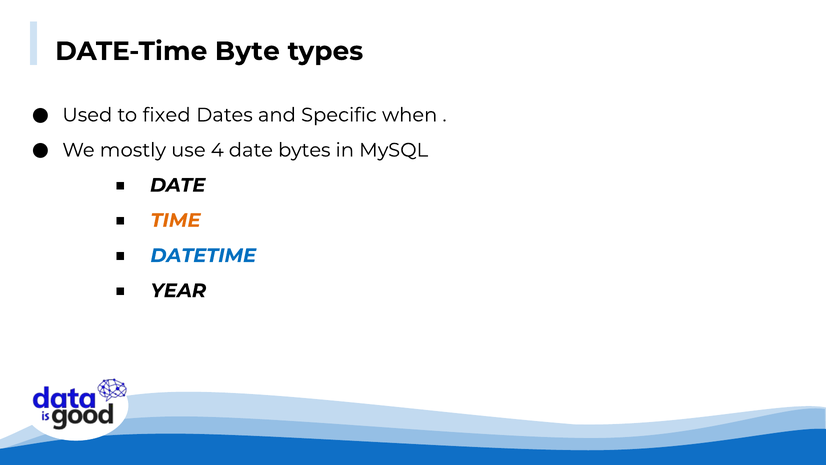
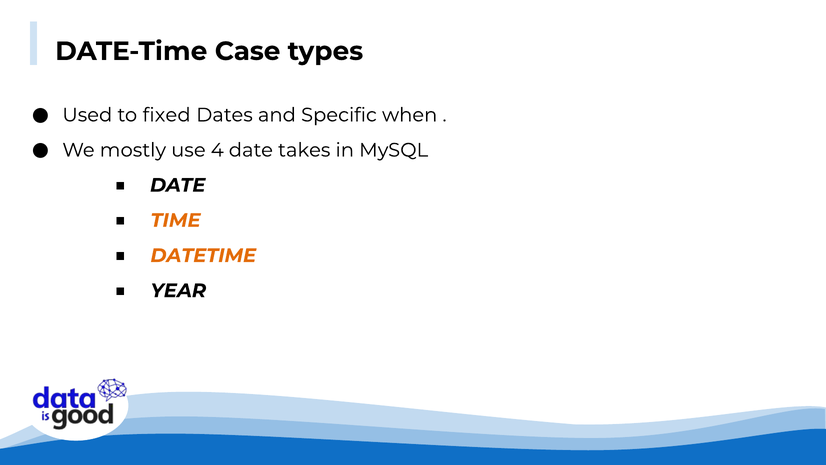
Byte: Byte -> Case (248, 51)
bytes: bytes -> takes (304, 150)
DATETIME colour: blue -> orange (203, 255)
